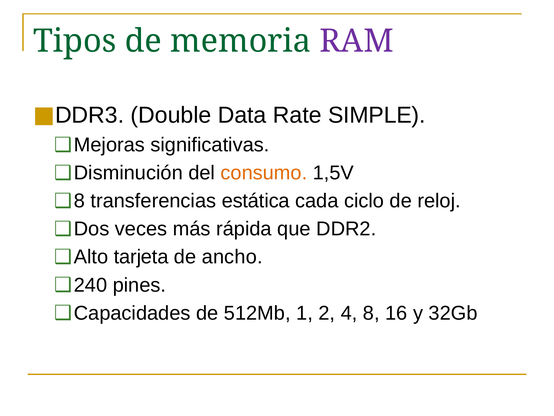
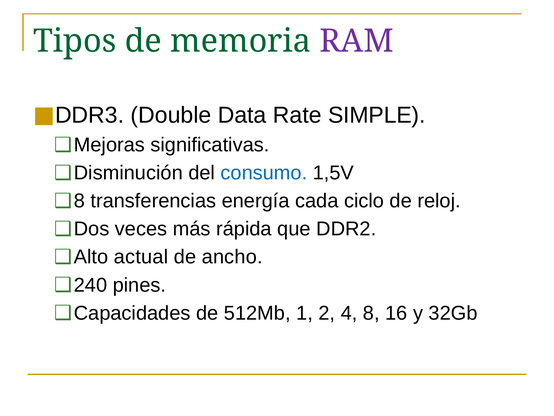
consumo colour: orange -> blue (264, 173)
estática: estática -> energía (256, 201)
tarjeta: tarjeta -> actual (141, 257)
